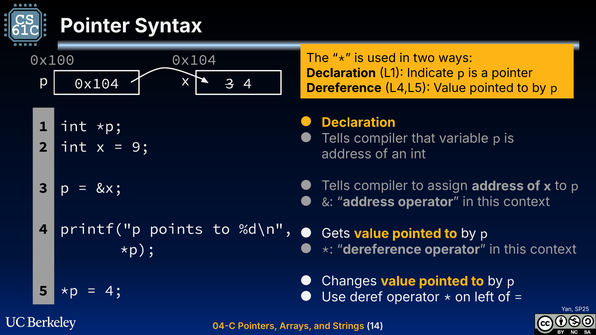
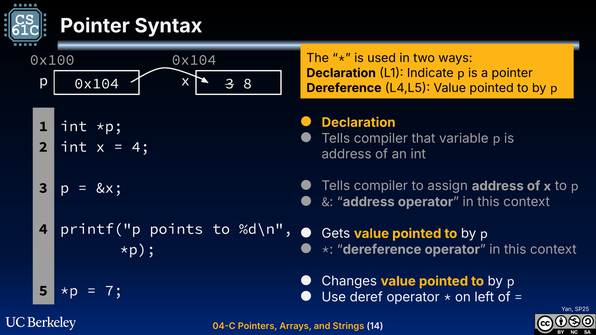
4: 4 -> 8 (247, 84)
9: 9 -> 4 (141, 147)
4: 4 -> 7 (114, 291)
